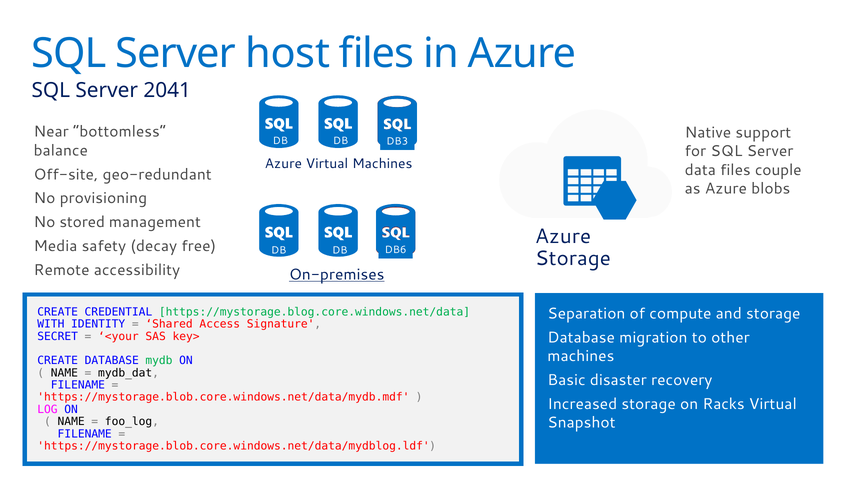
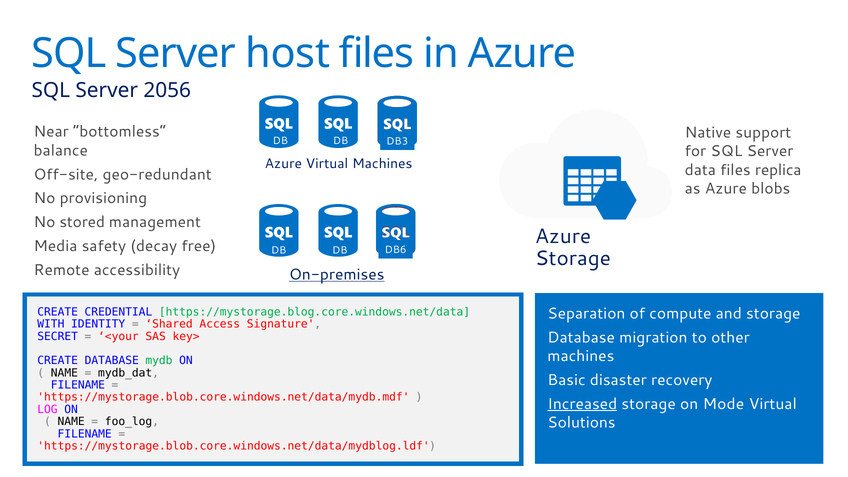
2041: 2041 -> 2056 (167, 90)
couple: couple -> replica (778, 170)
Increased underline: none -> present (582, 404)
Racks: Racks -> Mode (723, 404)
Snapshot: Snapshot -> Solutions (581, 423)
